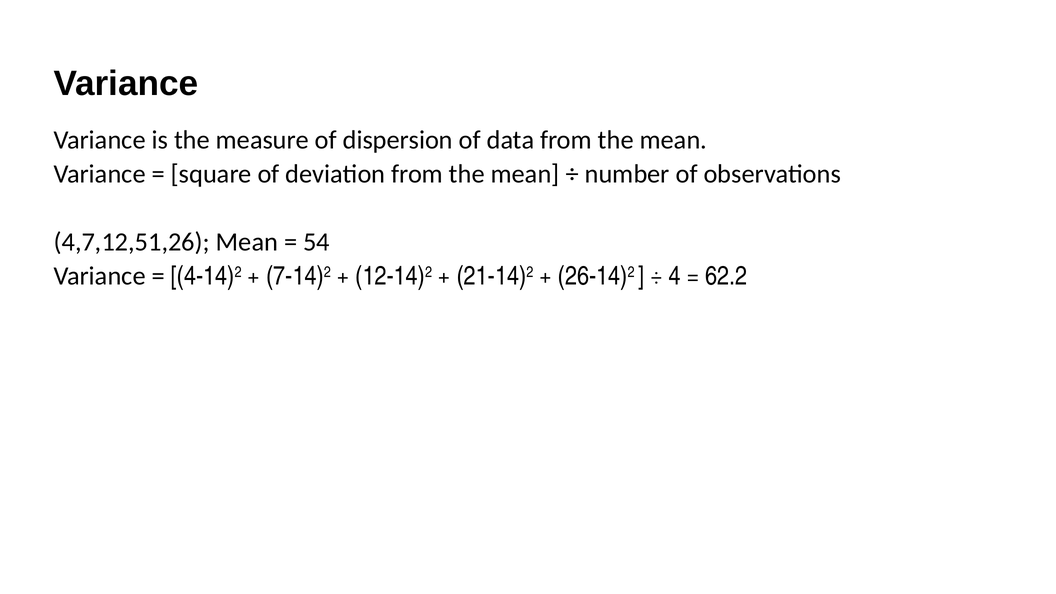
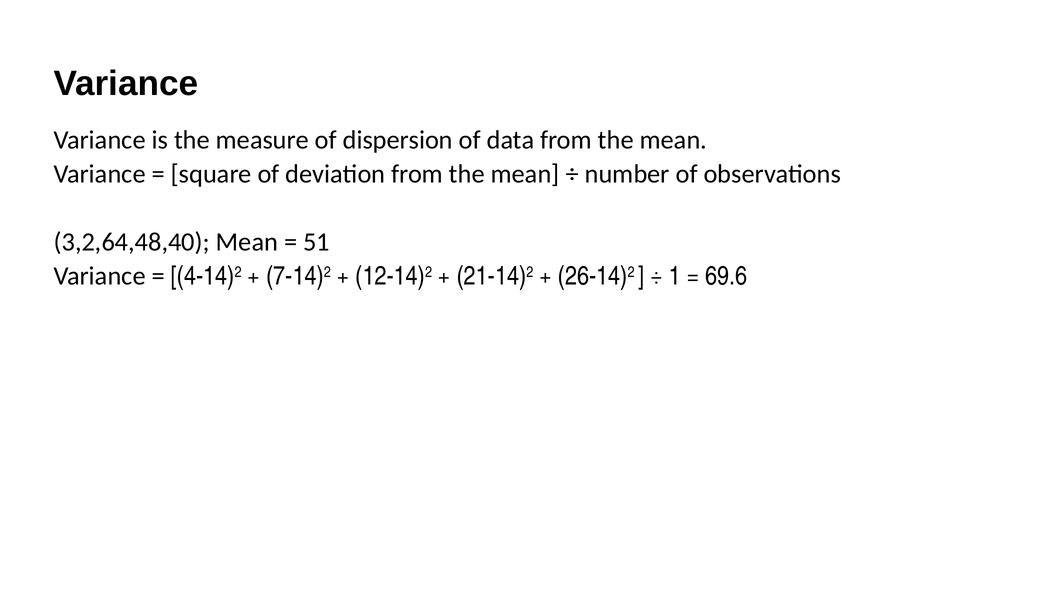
4,7,12,51,26: 4,7,12,51,26 -> 3,2,64,48,40 (132, 242)
54: 54 -> 51 (316, 242)
4: 4 -> 1 (675, 276)
62.2: 62.2 -> 69.6 (726, 276)
